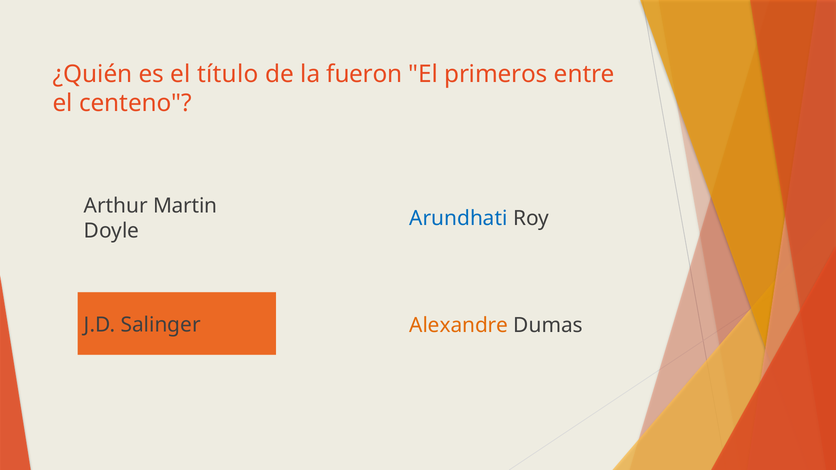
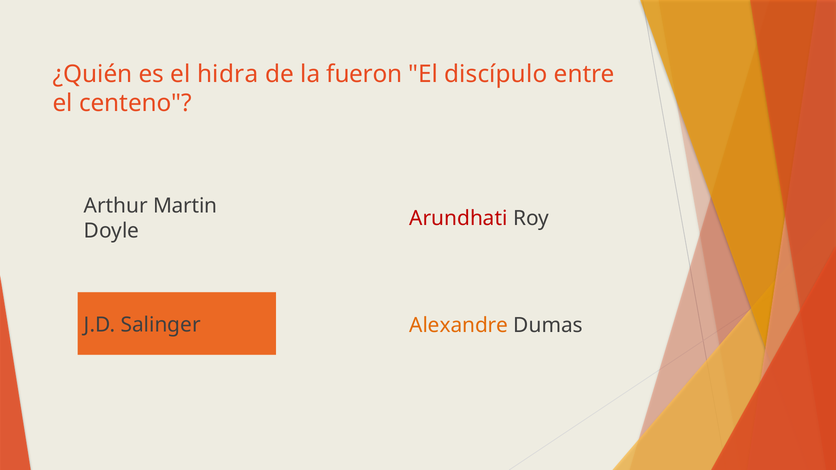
título: título -> hidra (228, 74)
primeros: primeros -> discípulo (496, 74)
Arundhati colour: blue -> red (459, 218)
